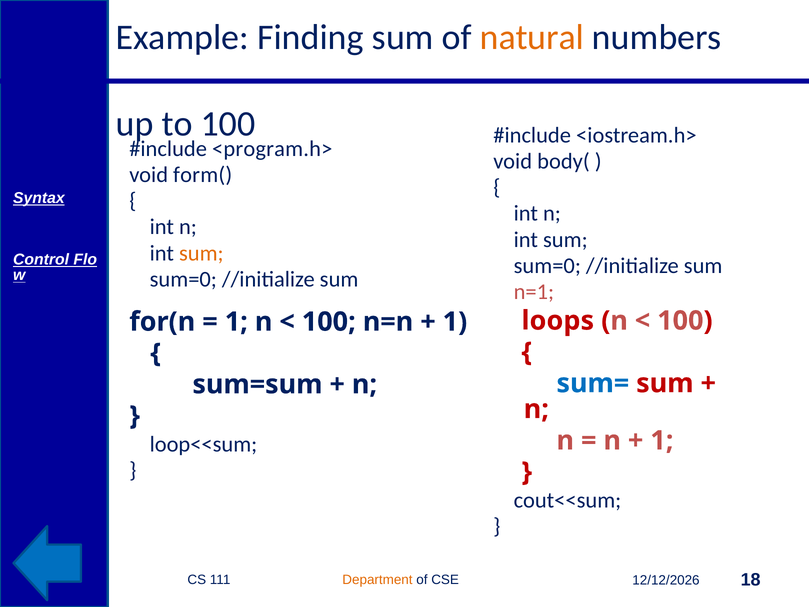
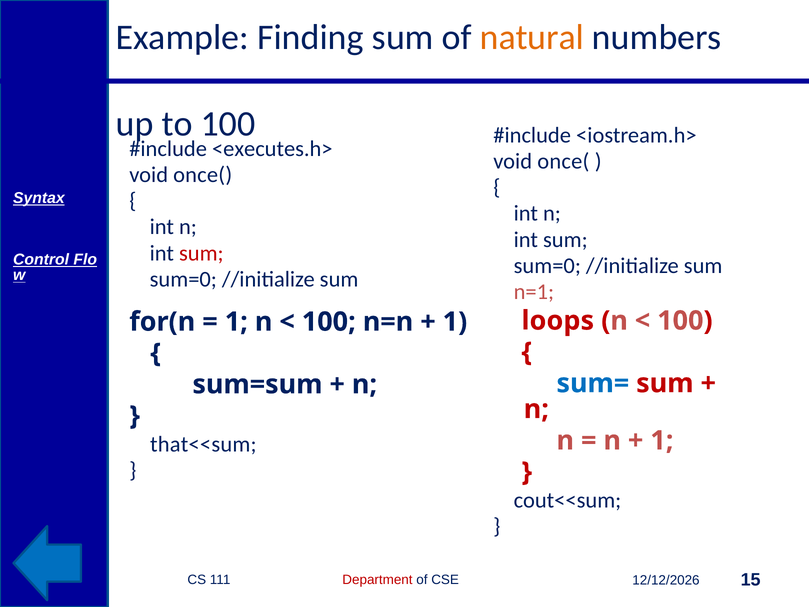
<program.h>: <program.h> -> <executes.h> (272, 149)
body(: body( -> once( (563, 161)
form(: form( -> once( (203, 175)
sum colour: orange -> red (201, 253)
loop<<sum: loop<<sum -> that<<sum (203, 444)
Department colour: orange -> red (377, 579)
18: 18 -> 15 (751, 580)
